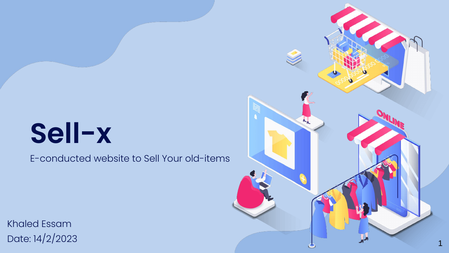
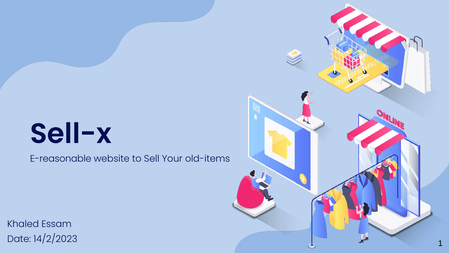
E-conducted: E-conducted -> E-reasonable (61, 159)
